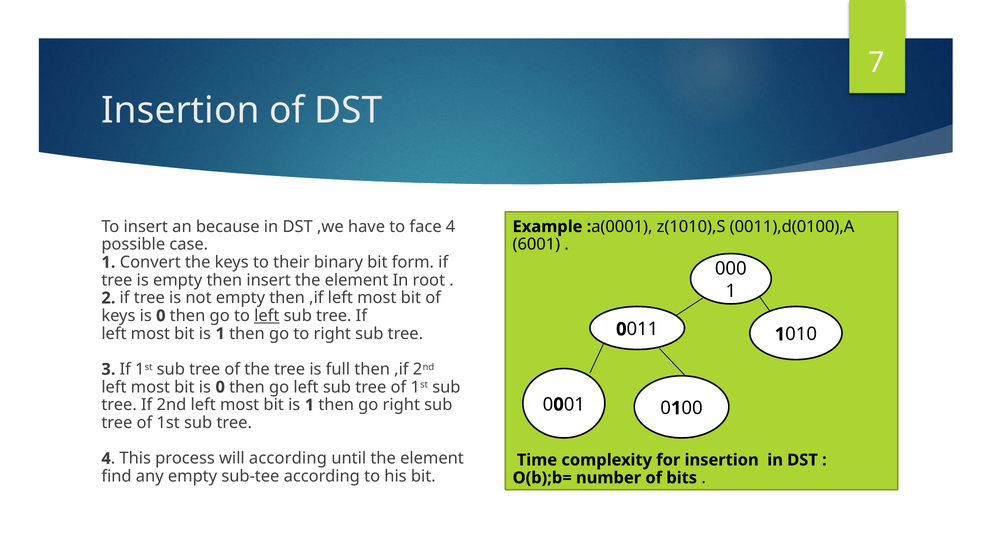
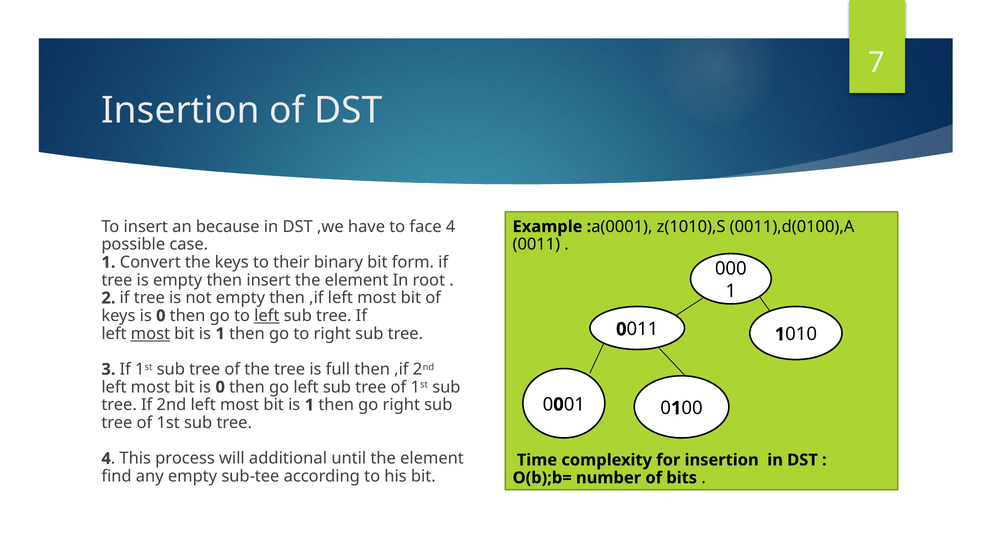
6001: 6001 -> 0011 (536, 244)
most underline: none -> present (150, 334)
will according: according -> additional (288, 459)
